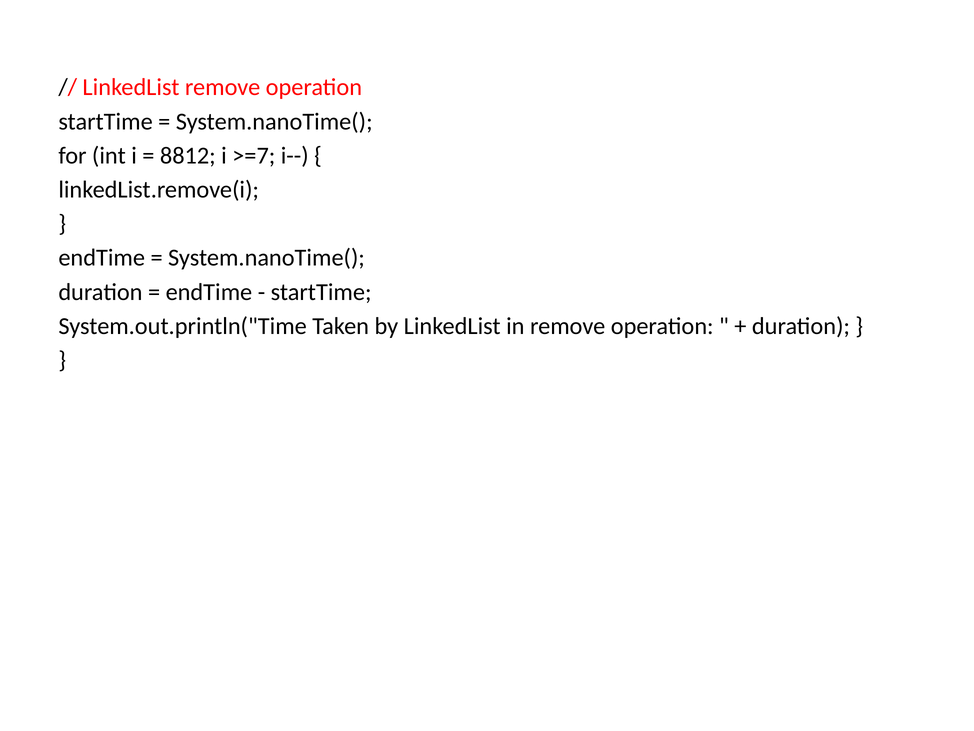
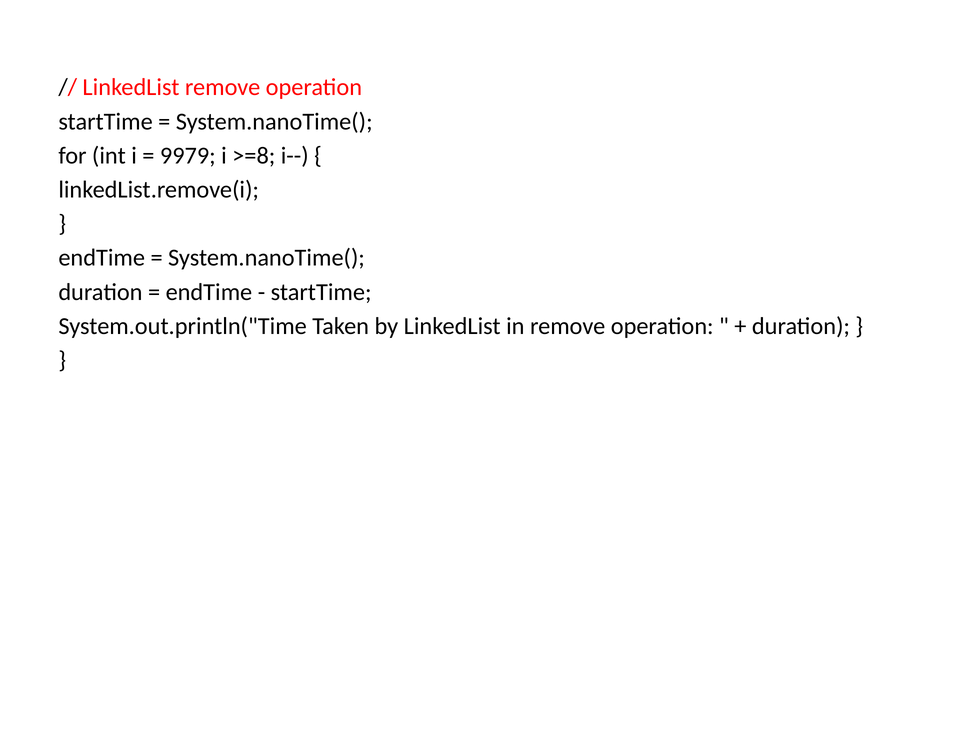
8812: 8812 -> 9979 (188, 155)
>=7: >=7 -> >=8 (254, 155)
